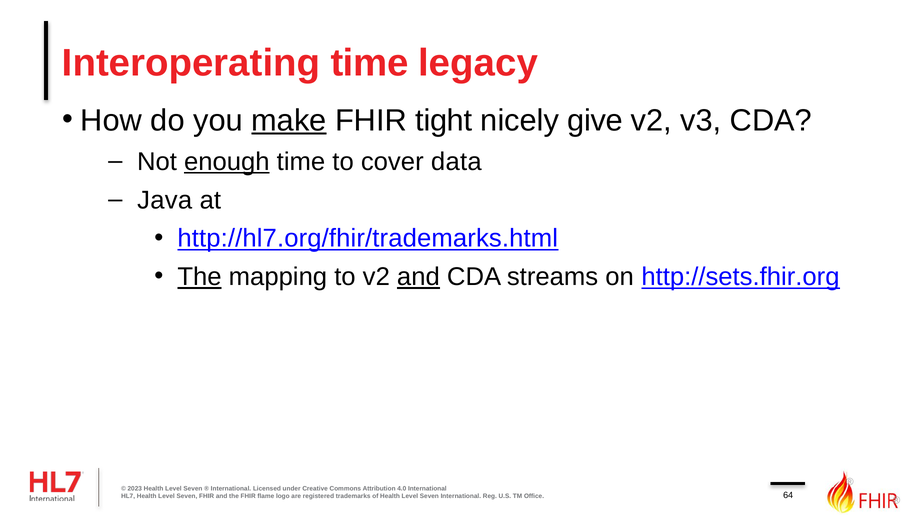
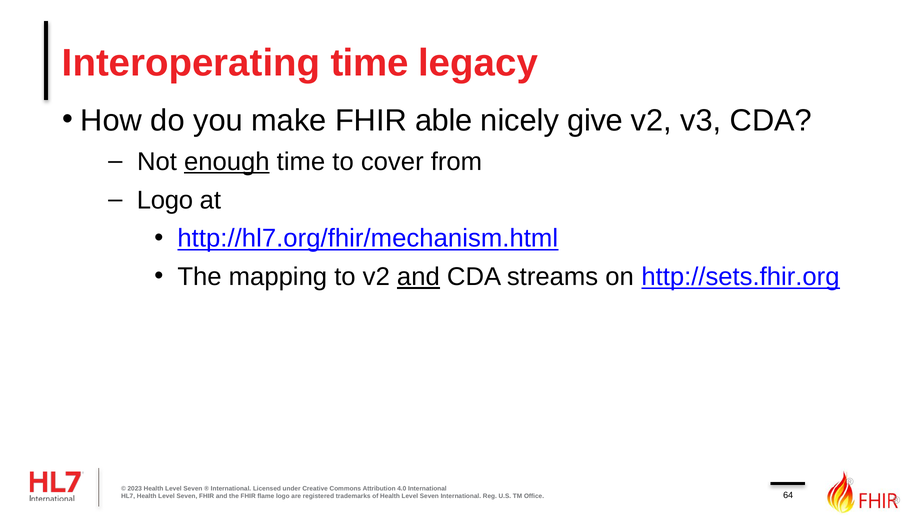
make underline: present -> none (289, 120)
tight: tight -> able (444, 120)
data: data -> from (456, 162)
Java: Java -> Logo (165, 200)
http://hl7.org/fhir/trademarks.html: http://hl7.org/fhir/trademarks.html -> http://hl7.org/fhir/mechanism.html (368, 239)
The underline: present -> none (199, 277)
